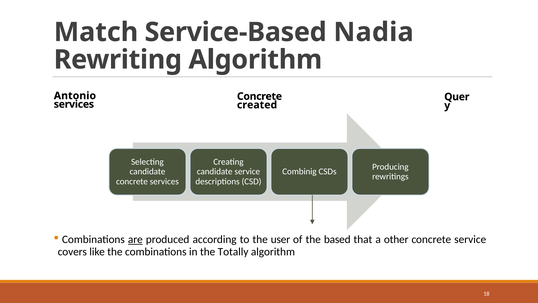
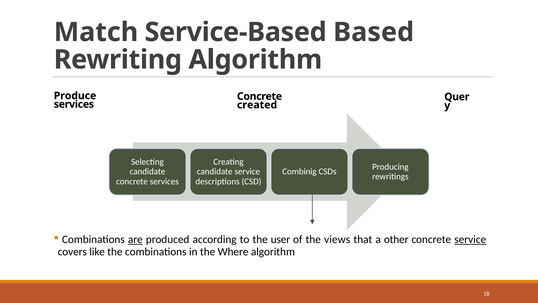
Nadia: Nadia -> Based (374, 32)
Antonio: Antonio -> Produce (75, 96)
based: based -> views (337, 239)
service underline: none -> present (470, 239)
Totally: Totally -> Where (233, 251)
